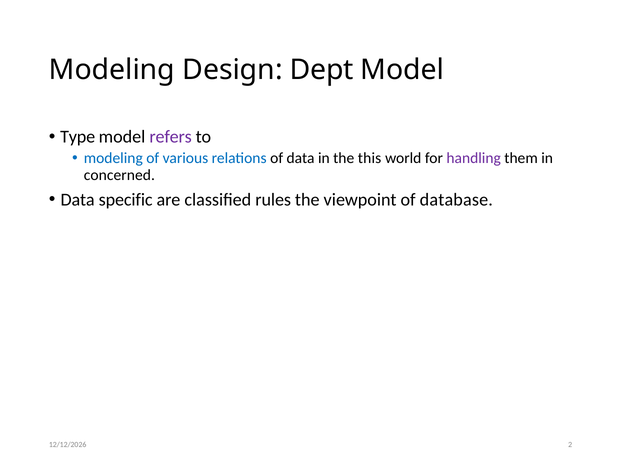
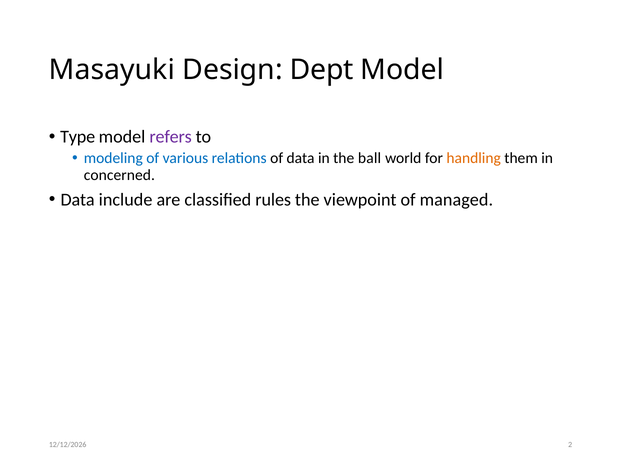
Modeling: Modeling -> Masayuki (112, 70)
this: this -> ball (370, 158)
handling colour: purple -> orange (474, 158)
specific: specific -> include (126, 200)
database: database -> managed (456, 200)
